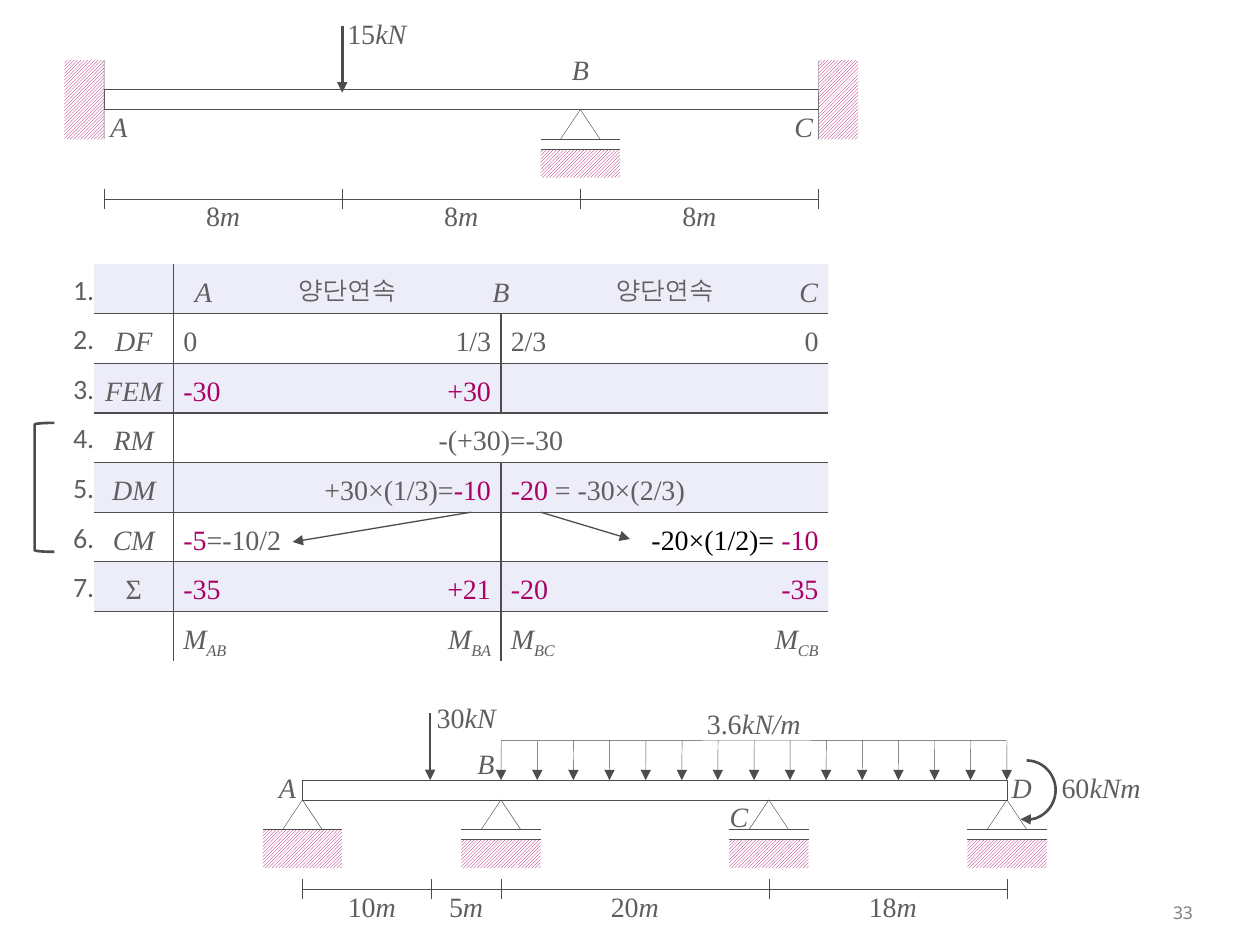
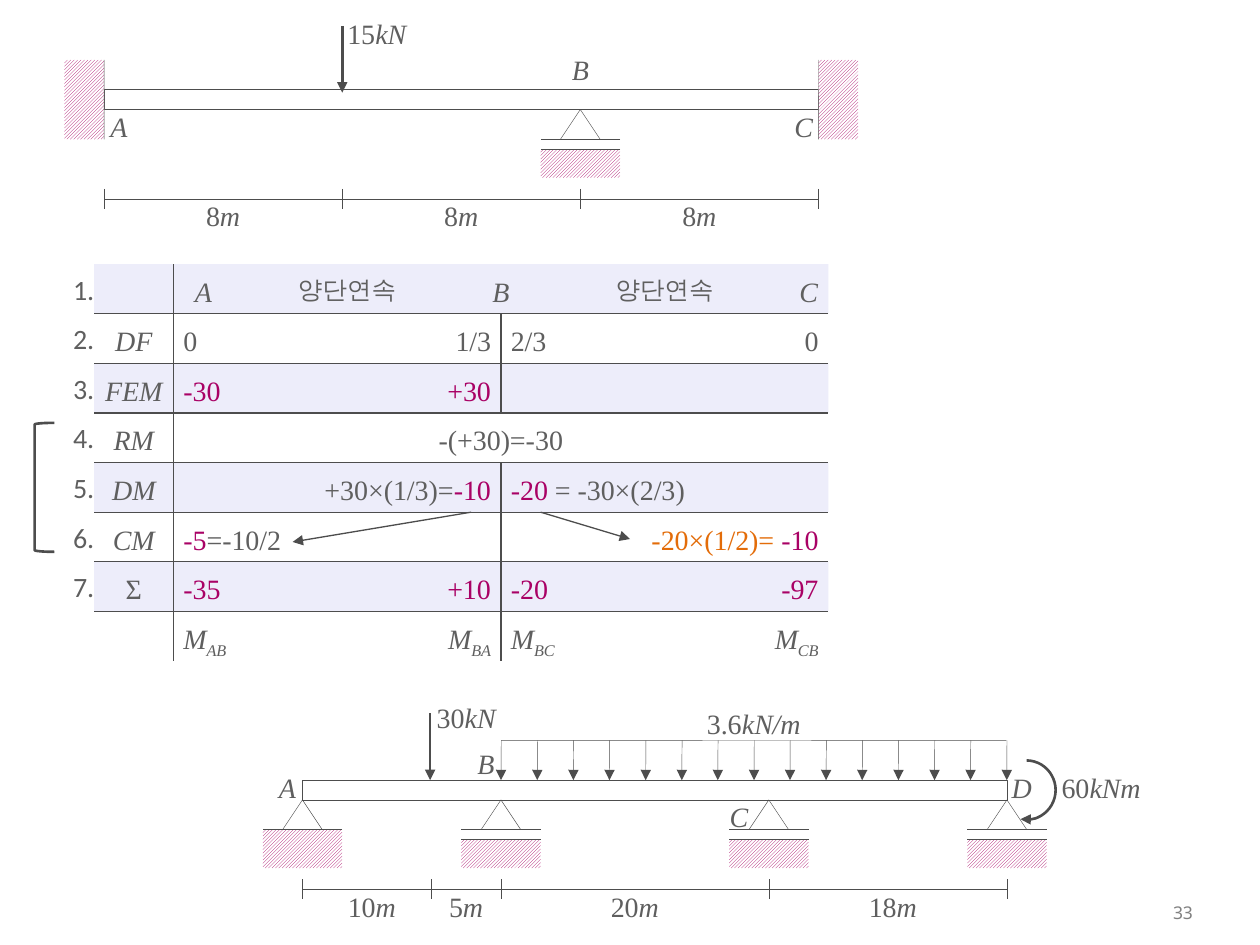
-20×(1/2)= colour: black -> orange (713, 541)
+21: +21 -> +10 (469, 590)
-35: -35 -> -97 (800, 590)
